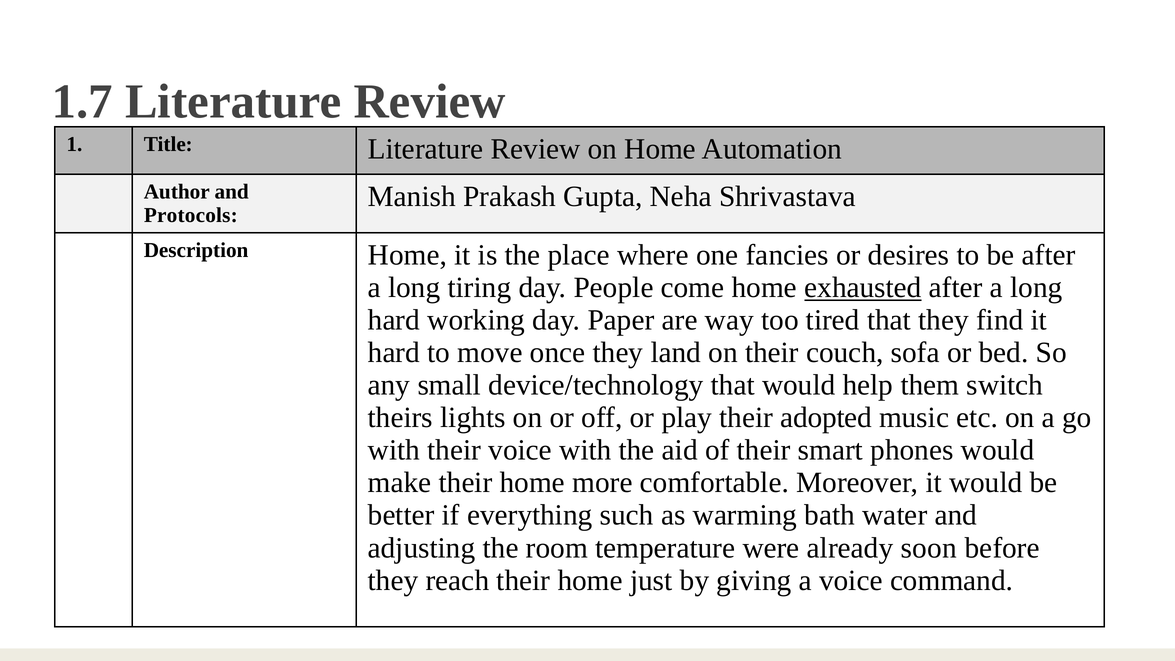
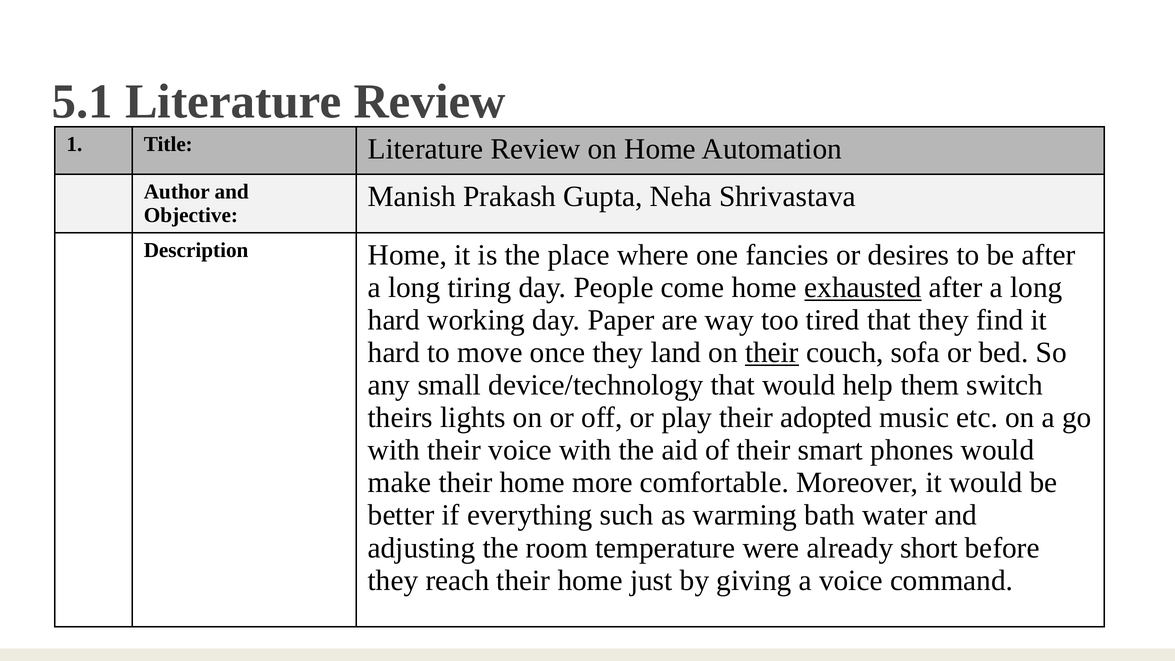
1.7: 1.7 -> 5.1 (82, 102)
Protocols: Protocols -> Objective (191, 215)
their underline: none -> present (772, 353)
soon: soon -> short (929, 548)
